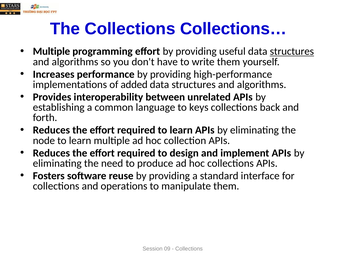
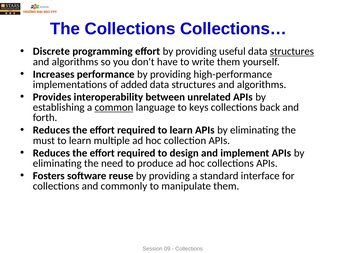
Multiple: Multiple -> Discrete (51, 51)
common underline: none -> present (114, 107)
node: node -> must (44, 140)
operations: operations -> commonly (124, 186)
